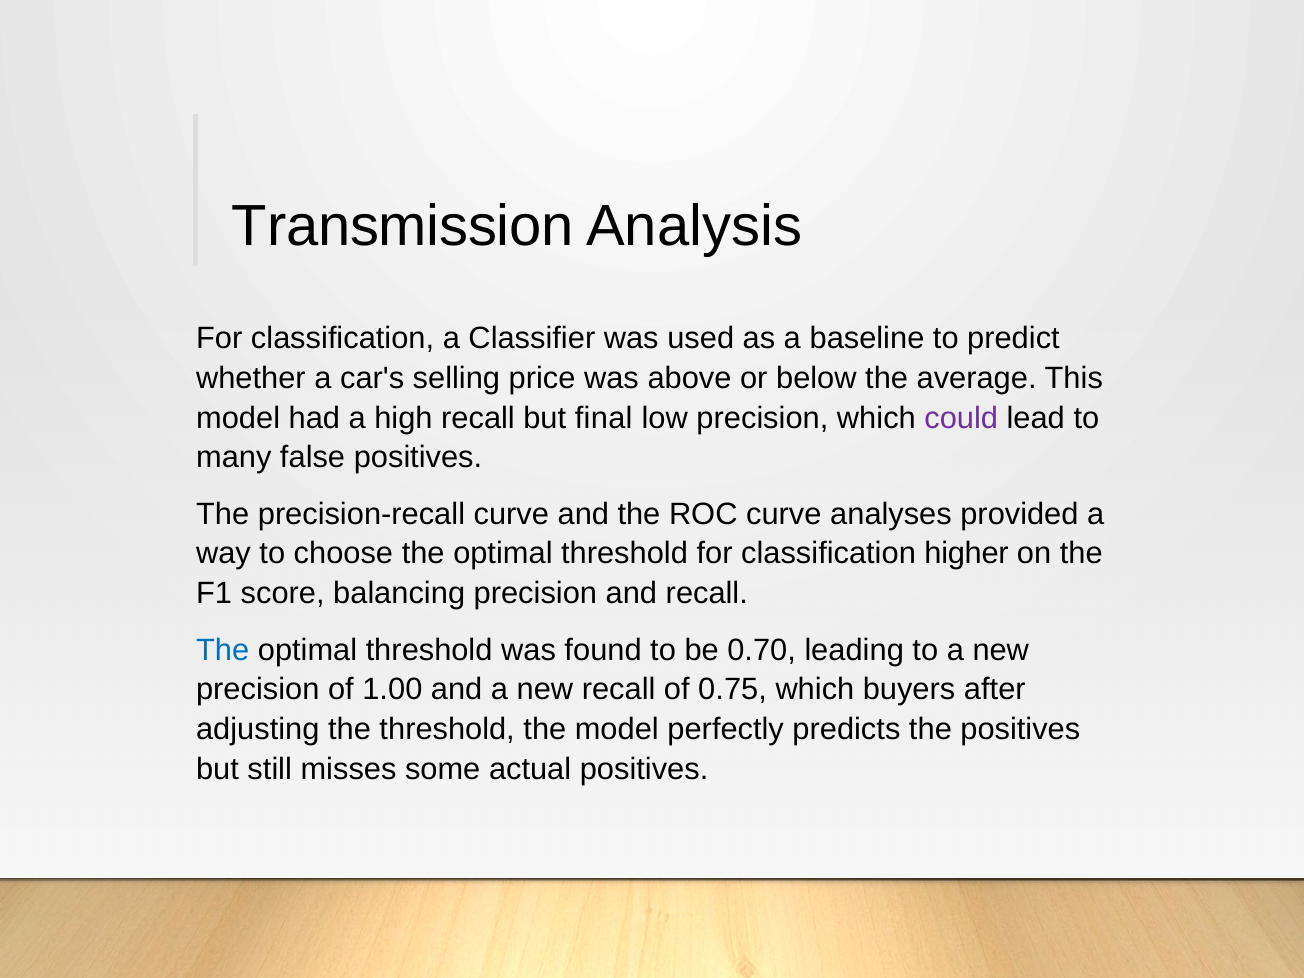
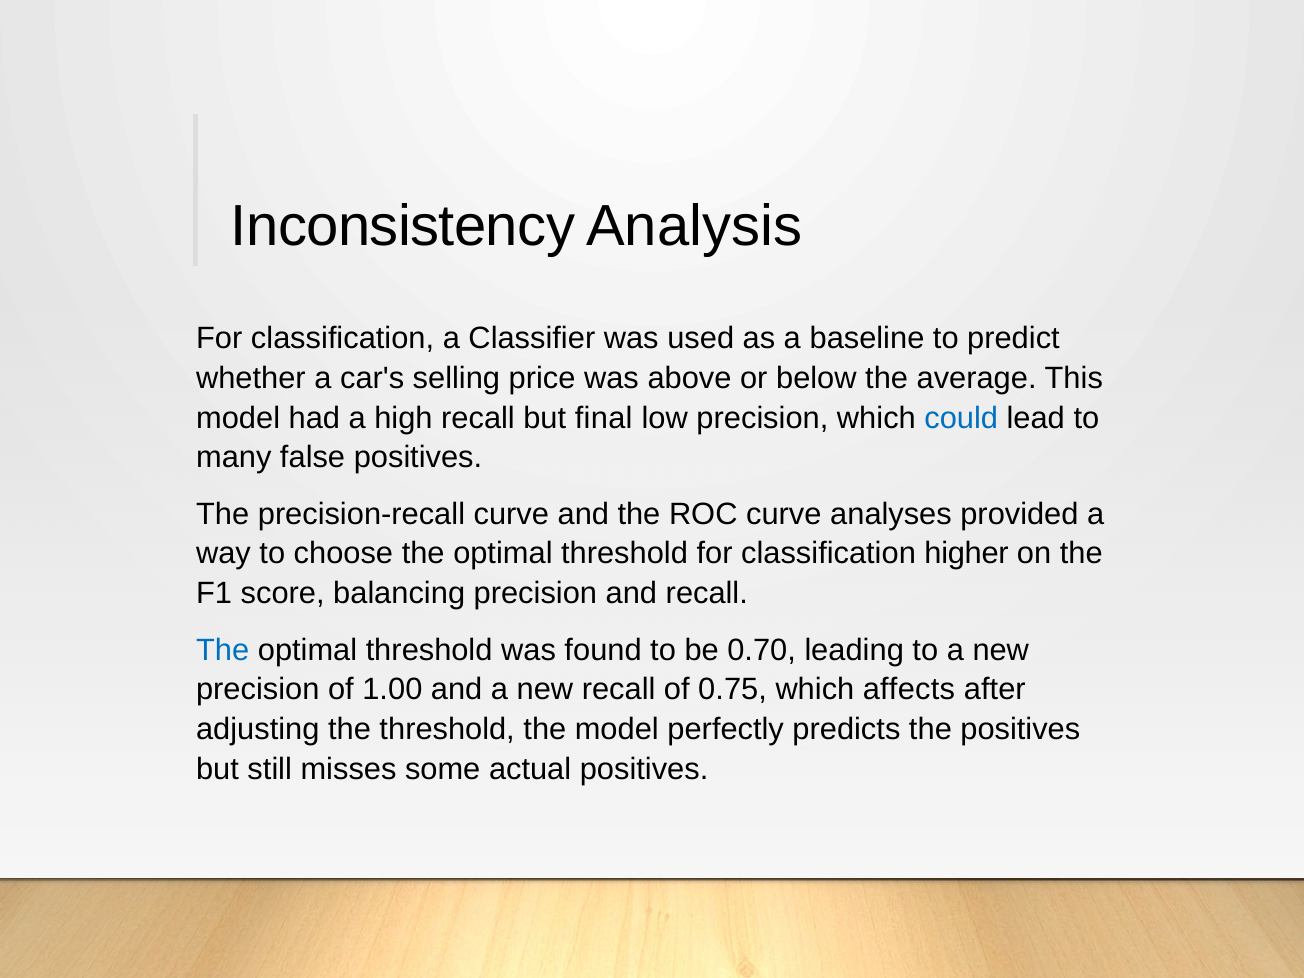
Transmission: Transmission -> Inconsistency (403, 226)
could colour: purple -> blue (961, 418)
buyers: buyers -> affects (909, 690)
